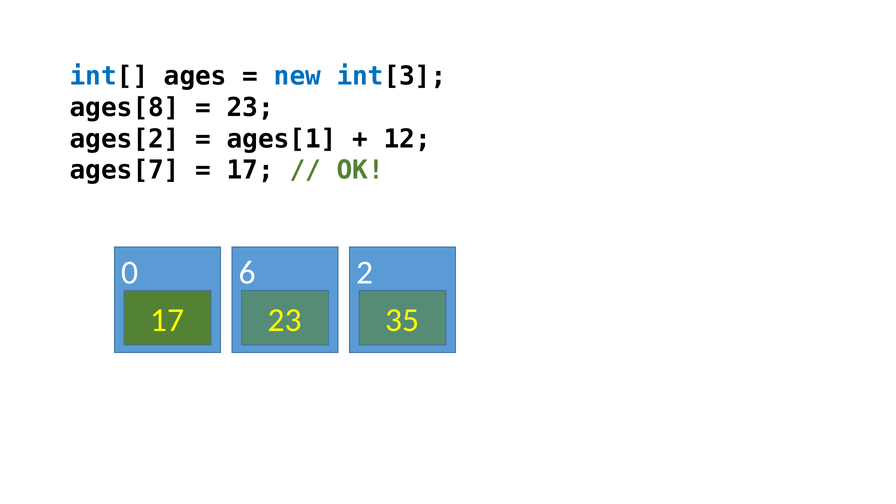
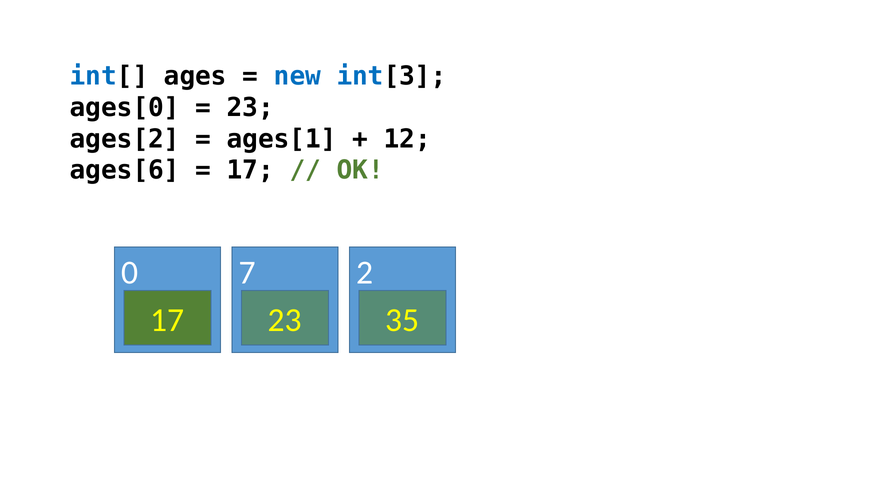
ages[8: ages[8 -> ages[0 (125, 108)
ages[7: ages[7 -> ages[6 (125, 170)
6: 6 -> 7 (247, 273)
